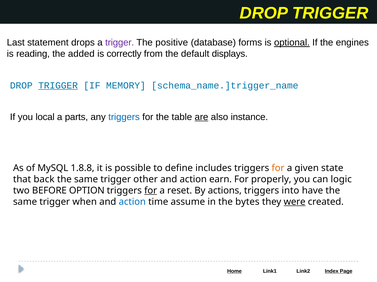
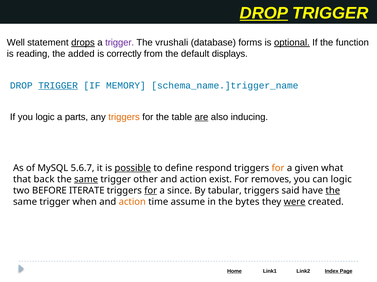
DROP underline: none -> present (264, 13)
Last: Last -> Well (16, 43)
drops underline: none -> present (83, 43)
positive: positive -> vrushali (172, 43)
engines: engines -> function (352, 43)
you local: local -> logic (45, 117)
triggers colour: blue -> orange (124, 117)
instance: instance -> inducing (249, 117)
1.8.8: 1.8.8 -> 5.6.7 (83, 168)
possible underline: none -> present (133, 168)
includes: includes -> respond (214, 168)
state: state -> what (332, 168)
same underline: none -> present (86, 180)
earn: earn -> exist (221, 180)
properly: properly -> removes (271, 180)
OPTION: OPTION -> ITERATE (87, 191)
reset: reset -> since (180, 191)
actions: actions -> tabular (225, 191)
into: into -> said (291, 191)
the underline: none -> present (333, 191)
action colour: blue -> orange (132, 202)
